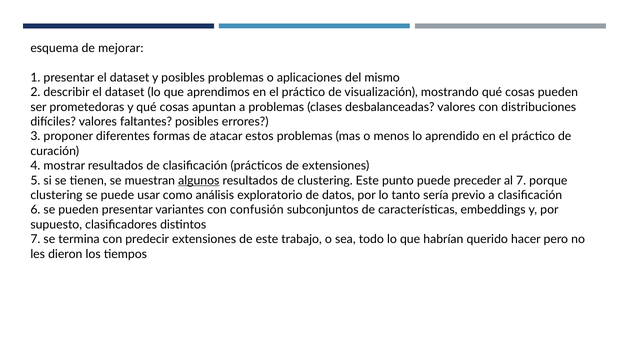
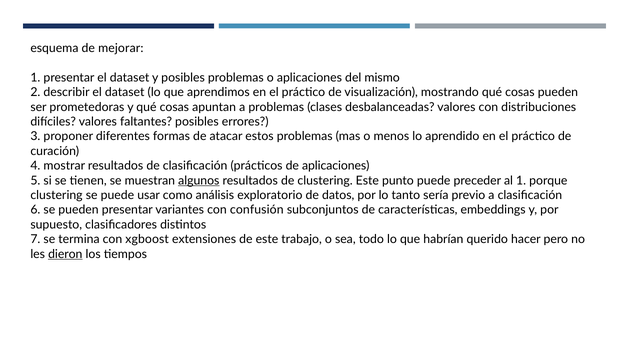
de extensiones: extensiones -> aplicaciones (336, 166)
al 7: 7 -> 1 (521, 180)
predecir: predecir -> xgboost (147, 239)
dieron underline: none -> present (65, 254)
